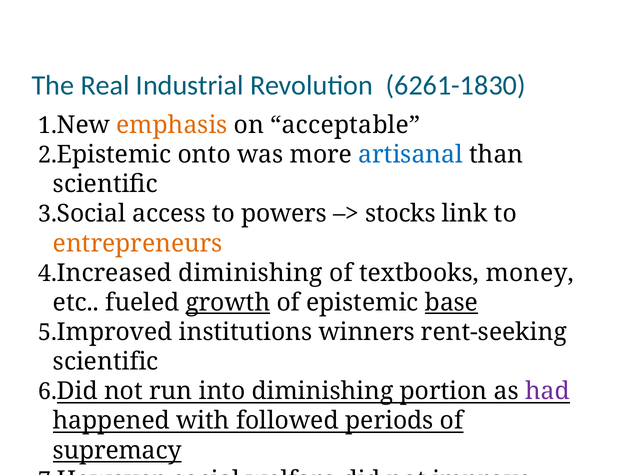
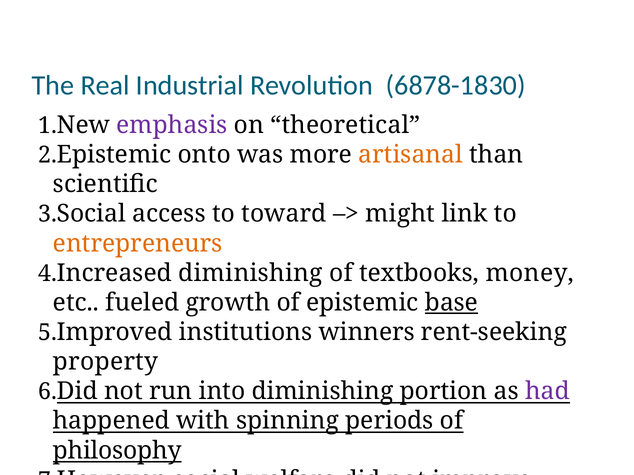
6261-1830: 6261-1830 -> 6878-1830 (456, 85)
emphasis colour: orange -> purple (172, 125)
acceptable: acceptable -> theoretical (345, 125)
artisanal colour: blue -> orange (411, 155)
powers: powers -> toward (284, 214)
stocks: stocks -> might (400, 214)
growth underline: present -> none (228, 303)
scientific: scientific -> property (106, 362)
followed: followed -> spinning (287, 421)
supremacy: supremacy -> philosophy (117, 451)
